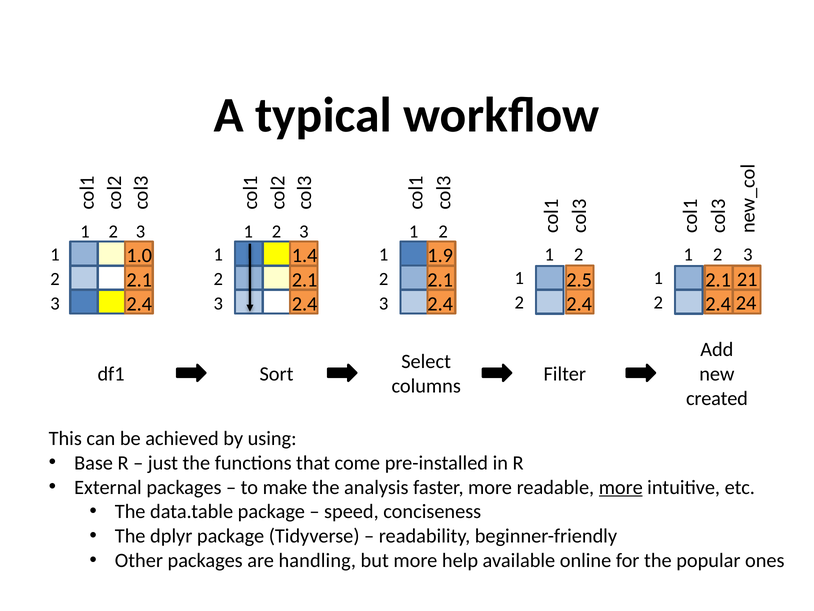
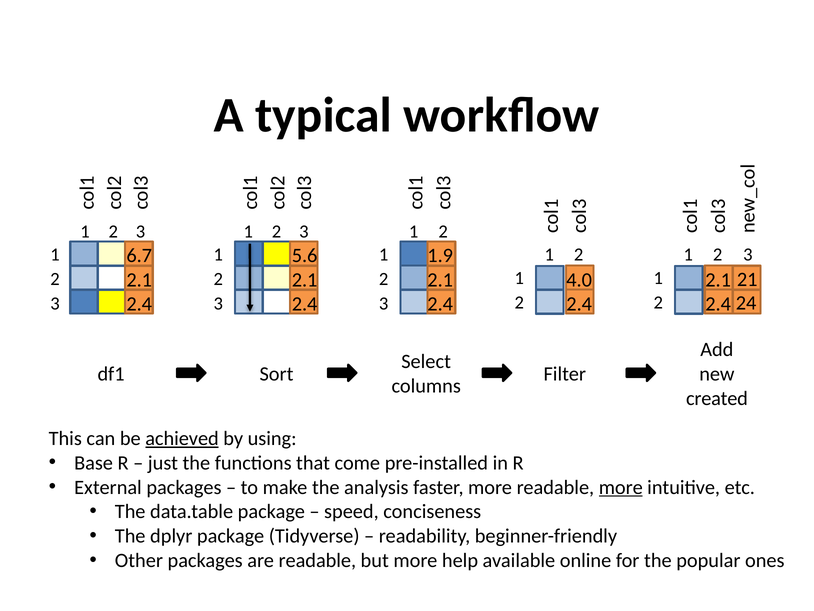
1.0: 1.0 -> 6.7 (139, 255)
1.4: 1.4 -> 5.6 (305, 255)
2.5: 2.5 -> 4.0 (579, 280)
achieved underline: none -> present (182, 438)
are handling: handling -> readable (317, 560)
